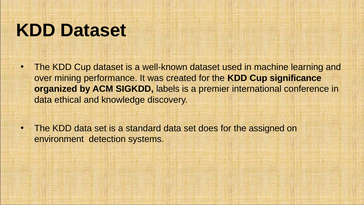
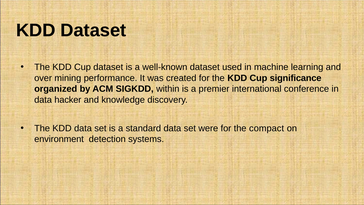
labels: labels -> within (168, 89)
ethical: ethical -> hacker (68, 100)
does: does -> were (208, 128)
assigned: assigned -> compact (267, 128)
